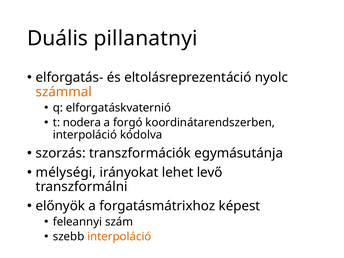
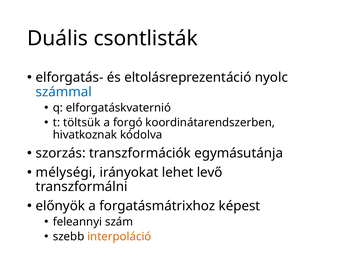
pillanatnyi: pillanatnyi -> csontlisták (146, 39)
számmal colour: orange -> blue (64, 92)
nodera: nodera -> töltsük (82, 123)
interpoláció: interpoláció -> hivatkoznak (85, 135)
